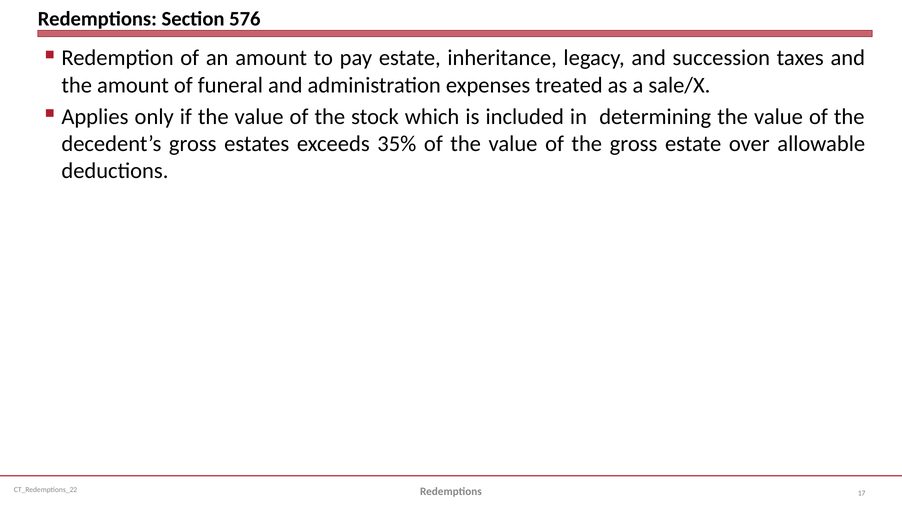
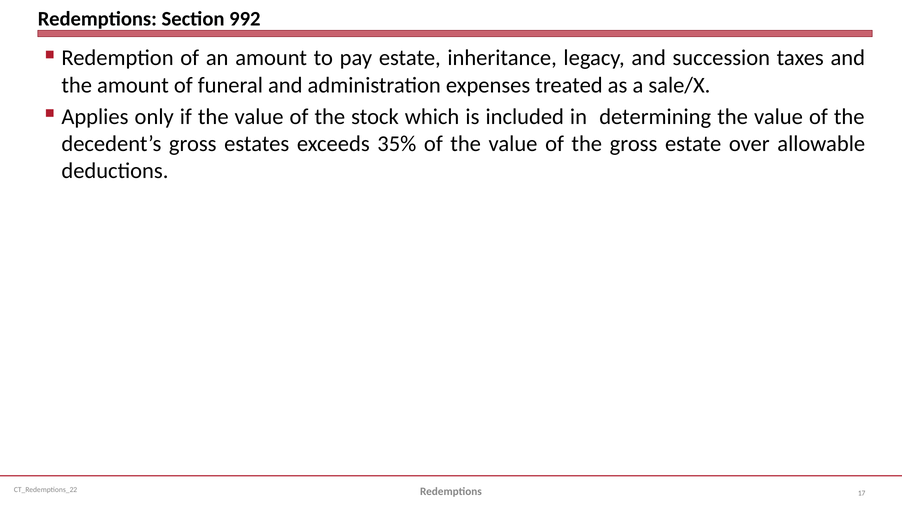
576: 576 -> 992 (245, 19)
